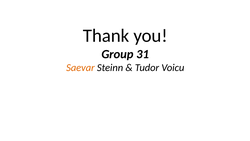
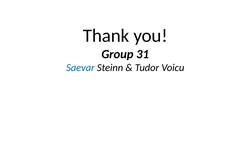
Saevar colour: orange -> blue (80, 68)
